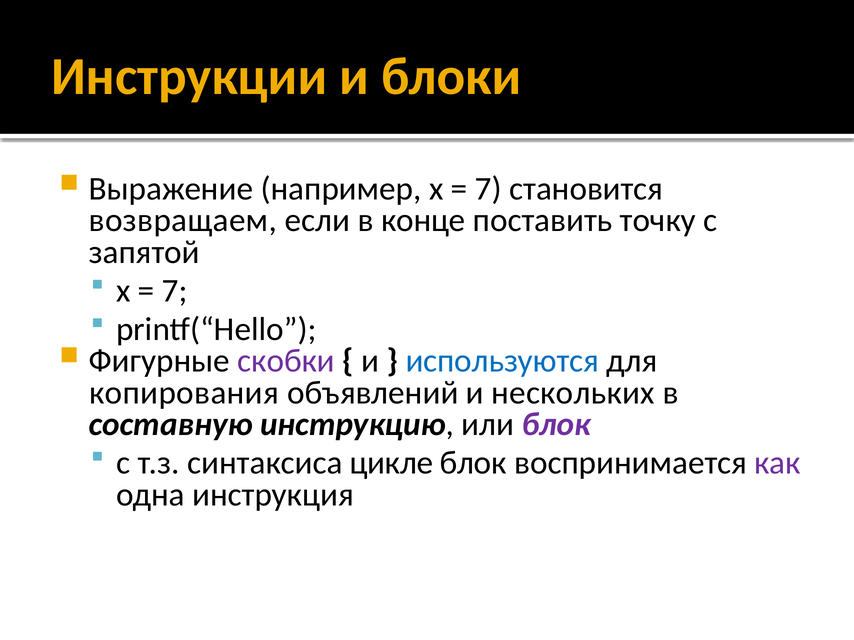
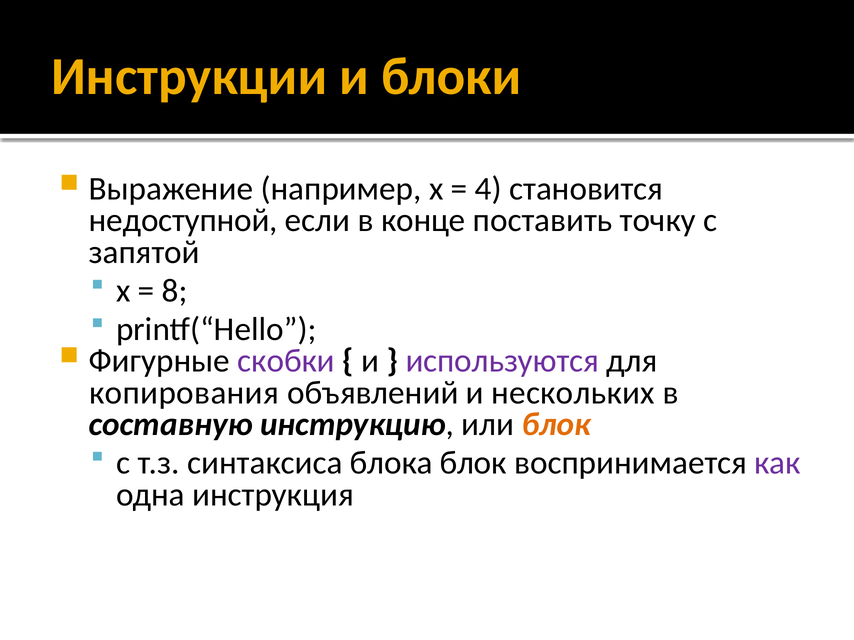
7: 7 -> 4 (488, 189)
возвращаем: возвращаем -> недоступной (183, 221)
7: 7 -> 8 (175, 291)
используются colour: blue -> purple (502, 361)
блок colour: purple -> orange (556, 425)
цикле: цикле -> блока (391, 463)
